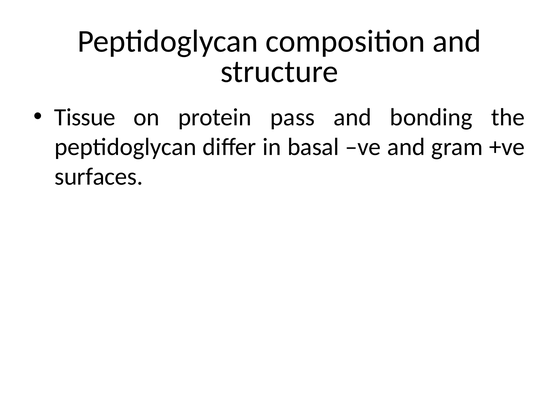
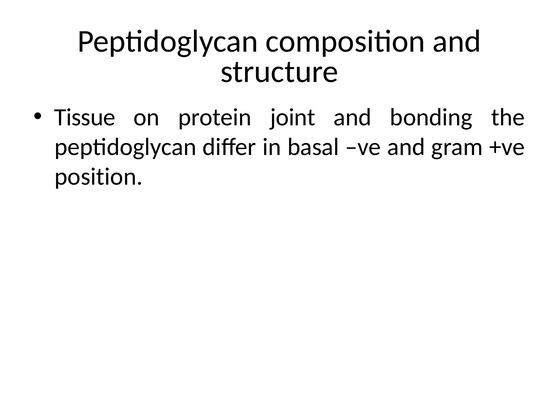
pass: pass -> joint (293, 117)
surfaces: surfaces -> position (99, 177)
